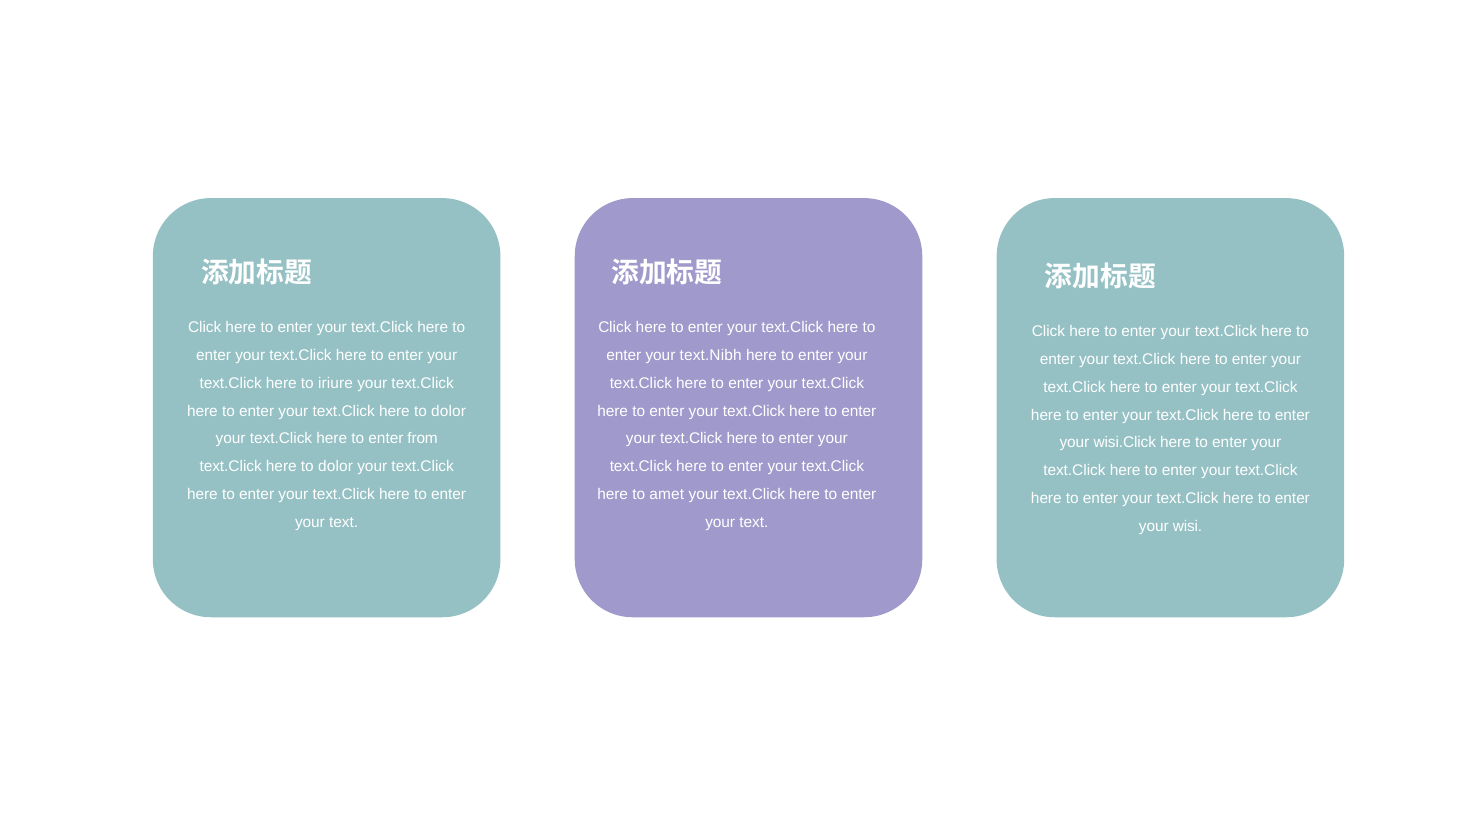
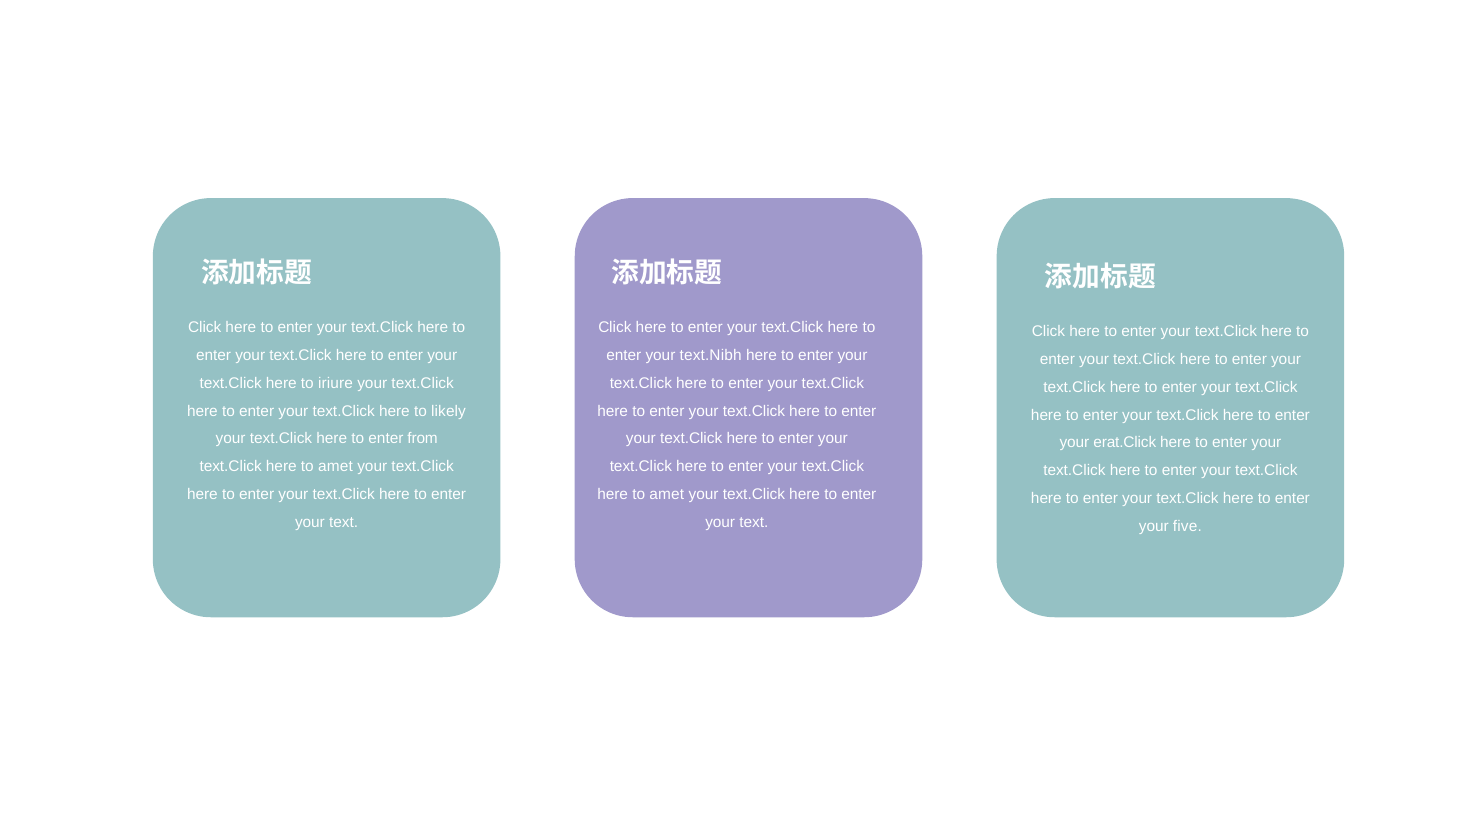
dolor: dolor -> likely (449, 411)
wisi.Click: wisi.Click -> erat.Click (1125, 443)
dolor: dolor -> amet (336, 466)
wisi: wisi -> five (1187, 526)
